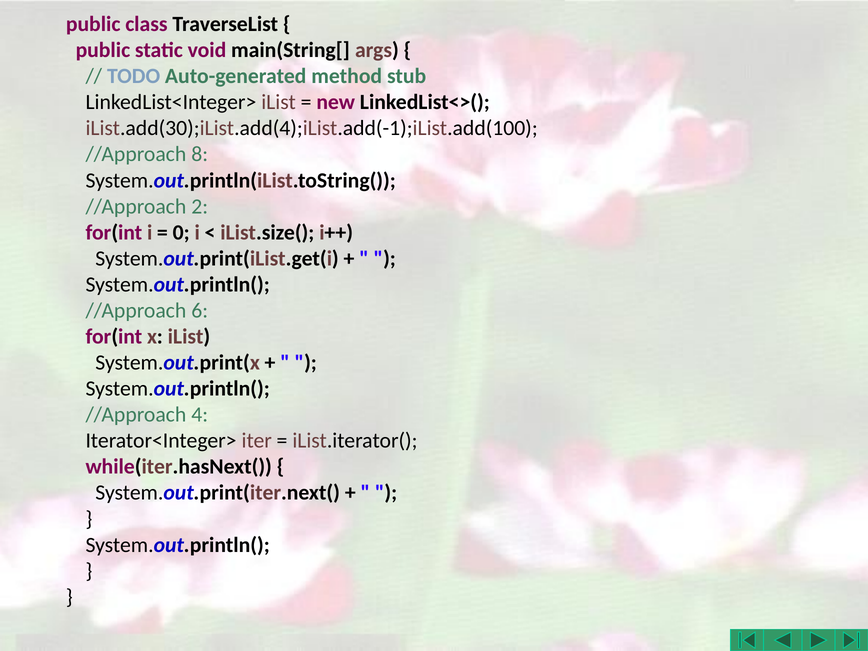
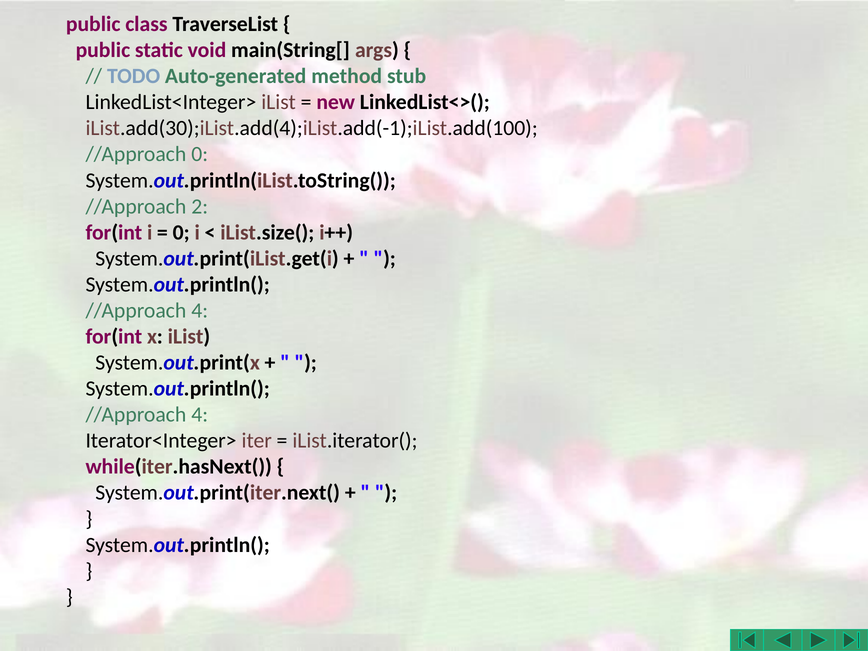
//Approach 8: 8 -> 0 (200, 154)
6: 6 -> 4 (200, 311)
